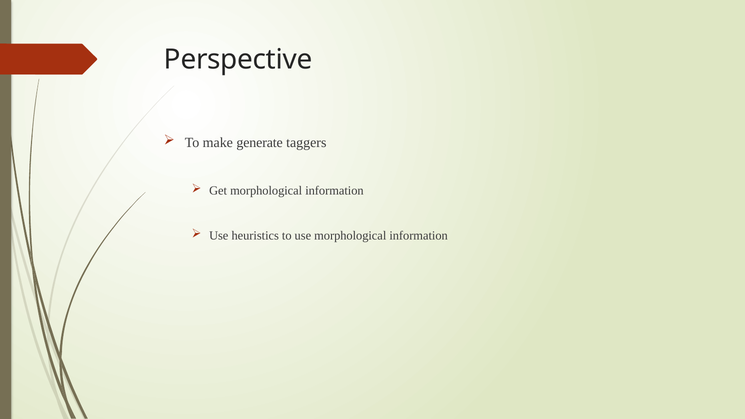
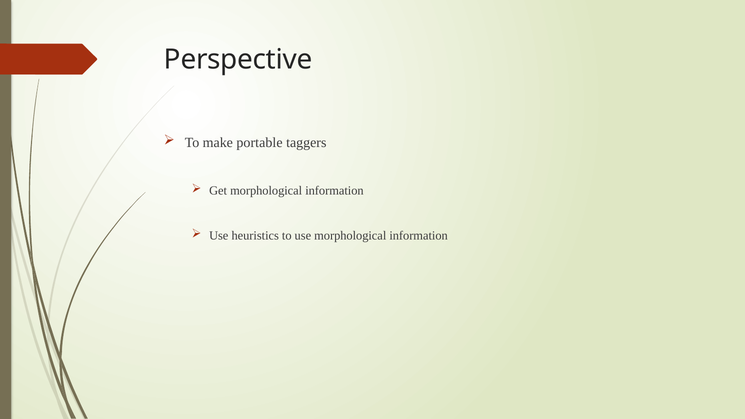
generate: generate -> portable (260, 143)
